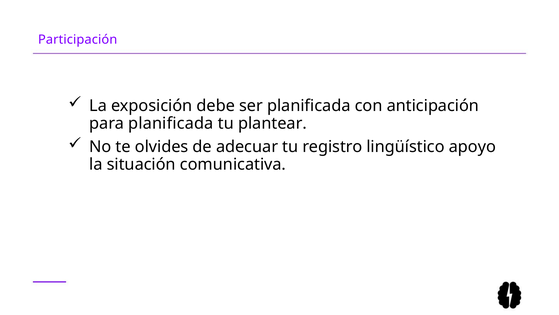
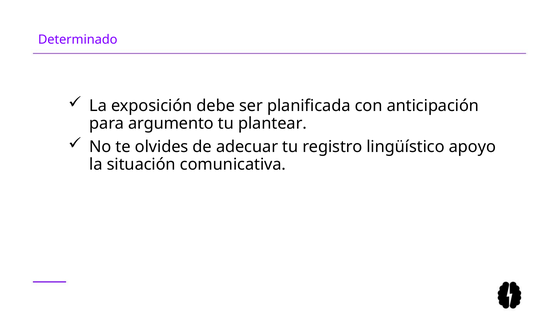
Participación: Participación -> Determinado (78, 40)
para planificada: planificada -> argumento (171, 123)
